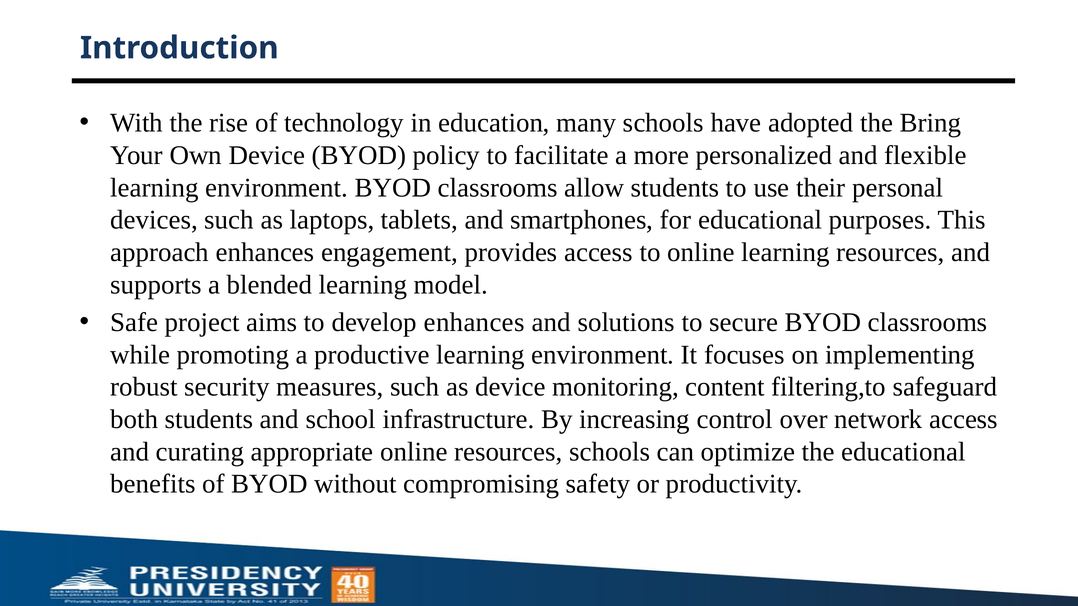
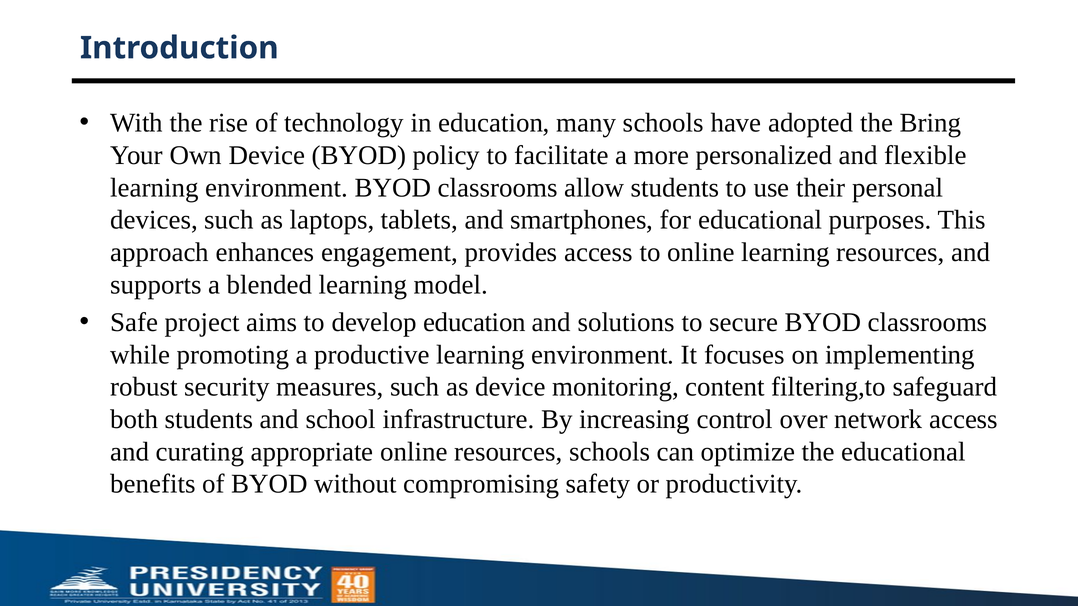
develop enhances: enhances -> education (475, 323)
